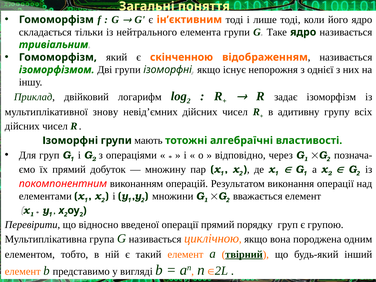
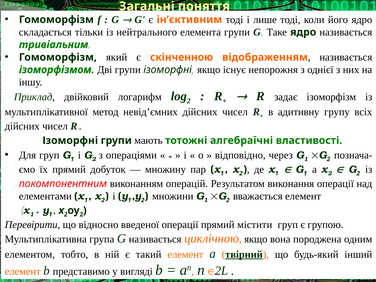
знову: знову -> метод (106, 112)
порядку: порядку -> містити (255, 225)
